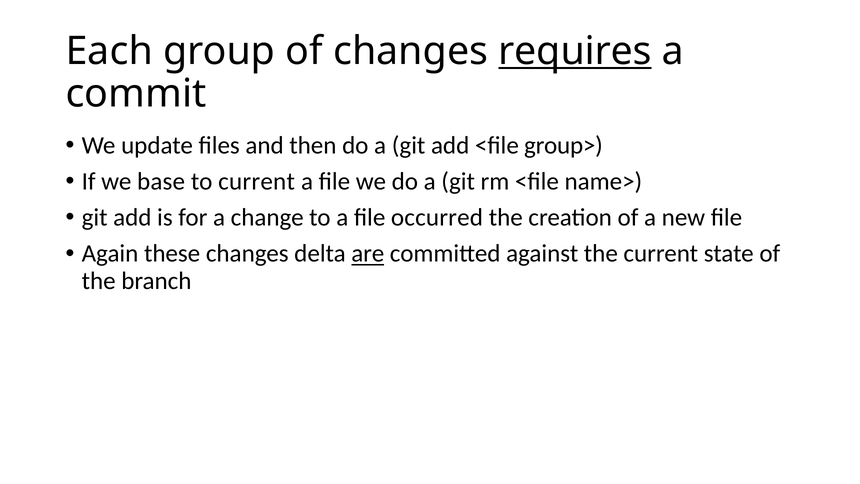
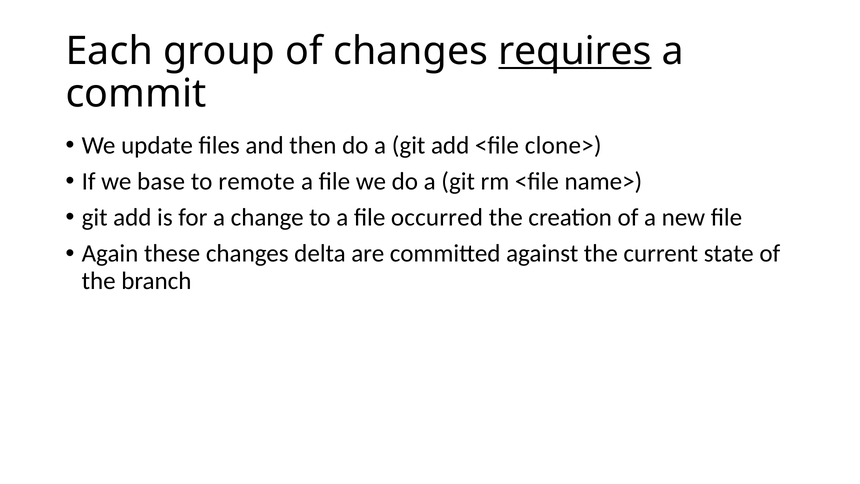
group>: group> -> clone> (563, 145)
to current: current -> remote (257, 181)
are underline: present -> none (368, 254)
